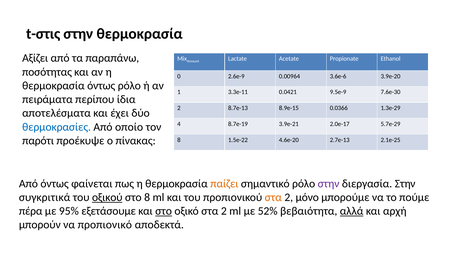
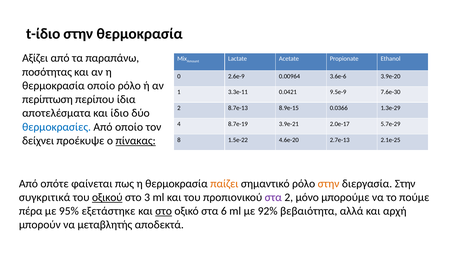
t-στις: t-στις -> t-ίδιο (43, 34)
θερμοκρασία όντως: όντως -> οποίο (101, 86)
πειράματα: πειράματα -> περίπτωση (47, 99)
έχει: έχει -> ίδιο (120, 113)
παρότι: παρότι -> δείχνει (38, 141)
πίνακας underline: none -> present (136, 141)
Από όντως: όντως -> οπότε (55, 183)
στην colour: purple -> orange (329, 183)
στο 8: 8 -> 3 (147, 197)
στα colour: orange -> purple (273, 197)
εξετάσουμε: εξετάσουμε -> εξετάστηκε (108, 211)
οξικό στα 2: 2 -> 6 (224, 211)
52%: 52% -> 92% (268, 211)
αλλά underline: present -> none (352, 211)
προπιονικό: προπιονικό -> μεταβλητής (105, 225)
